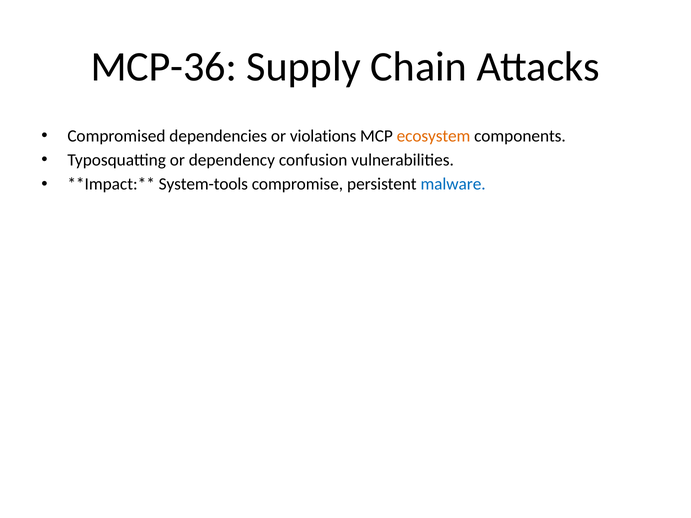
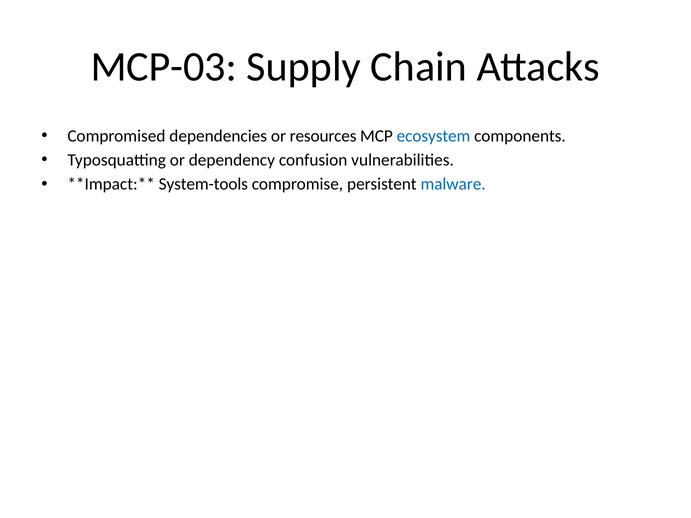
MCP-36: MCP-36 -> MCP-03 (164, 67)
violations: violations -> resources (323, 136)
ecosystem colour: orange -> blue (434, 136)
